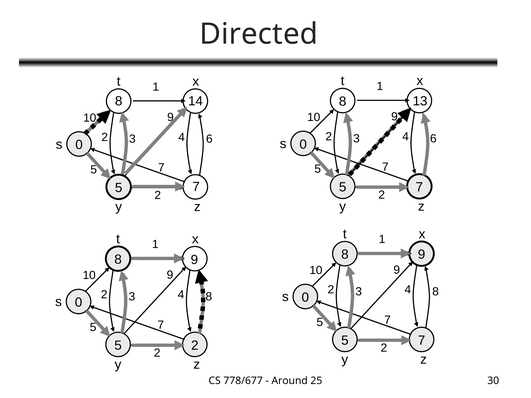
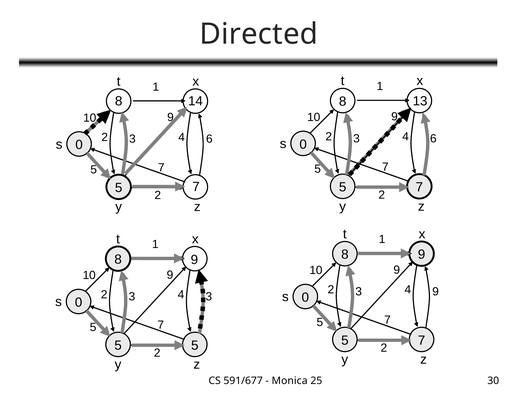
8: 8 -> 9 (436, 292)
8: 8 -> 3 (209, 297)
2: 2 -> 5 (195, 346)
778/677: 778/677 -> 591/677 (243, 381)
Around: Around -> Monica (290, 381)
